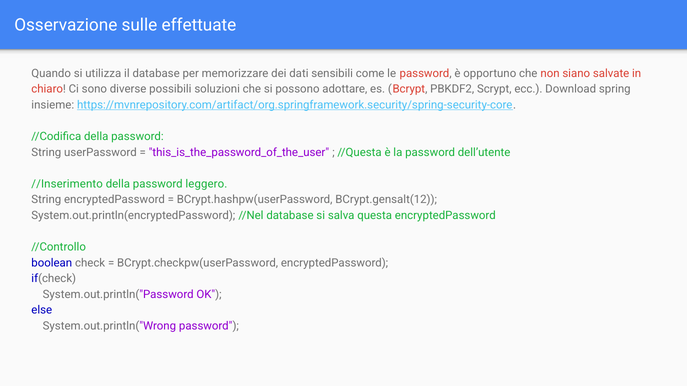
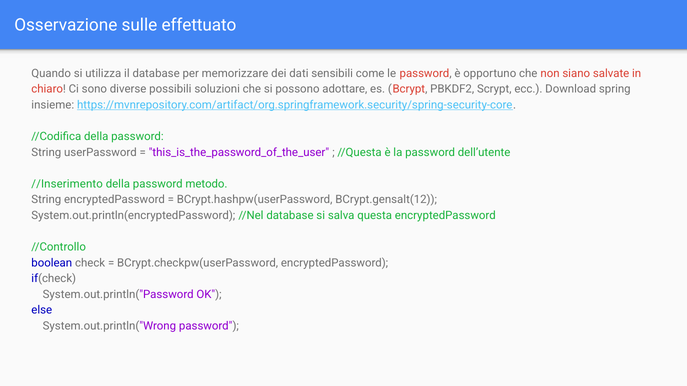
effettuate: effettuate -> effettuato (199, 25)
leggero: leggero -> metodo (206, 184)
